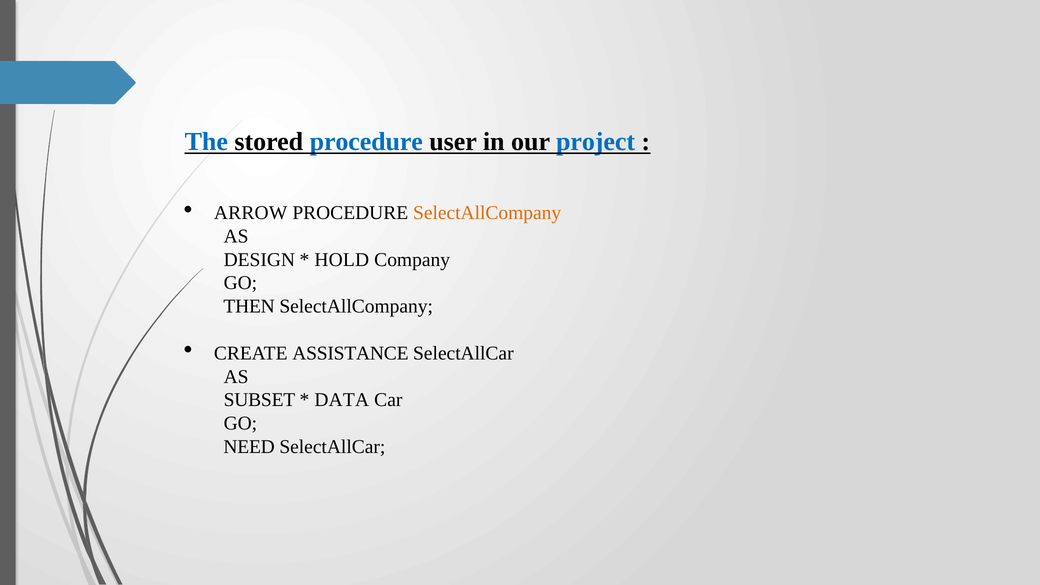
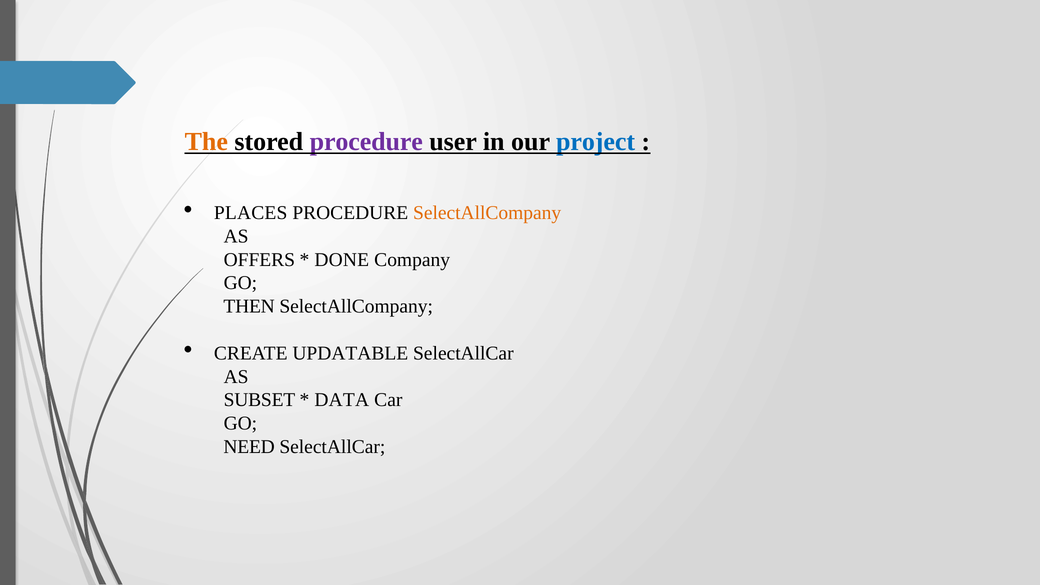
The colour: blue -> orange (206, 142)
procedure colour: blue -> purple (366, 142)
ARROW: ARROW -> PLACES (251, 213)
DESIGN: DESIGN -> OFFERS (259, 260)
HOLD: HOLD -> DONE (342, 260)
ASSISTANCE: ASSISTANCE -> UPDATABLE (350, 353)
